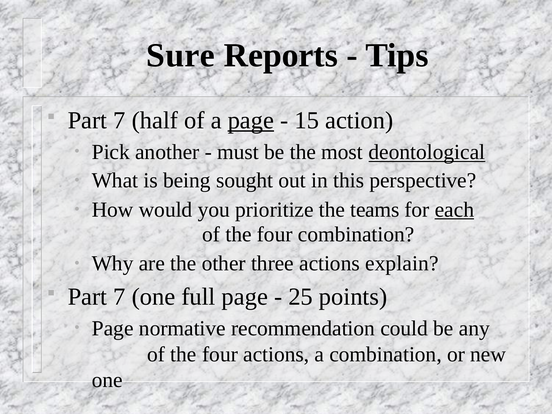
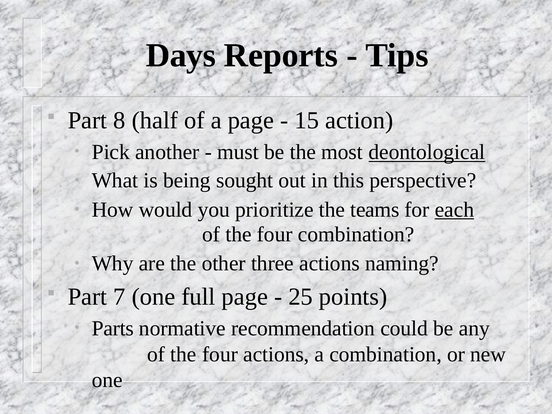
Sure: Sure -> Days (181, 55)
7: 7 -> 8 (119, 120)
page underline: present -> none (251, 120)
explain: explain -> naming (402, 263)
Page: Page -> Parts (113, 328)
